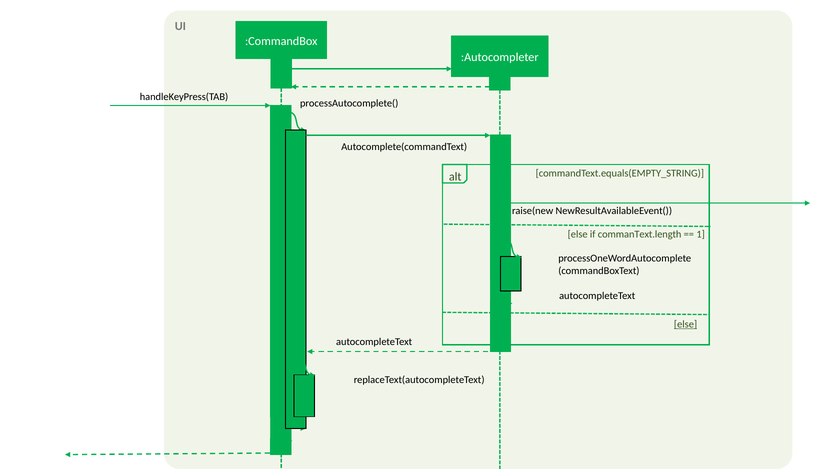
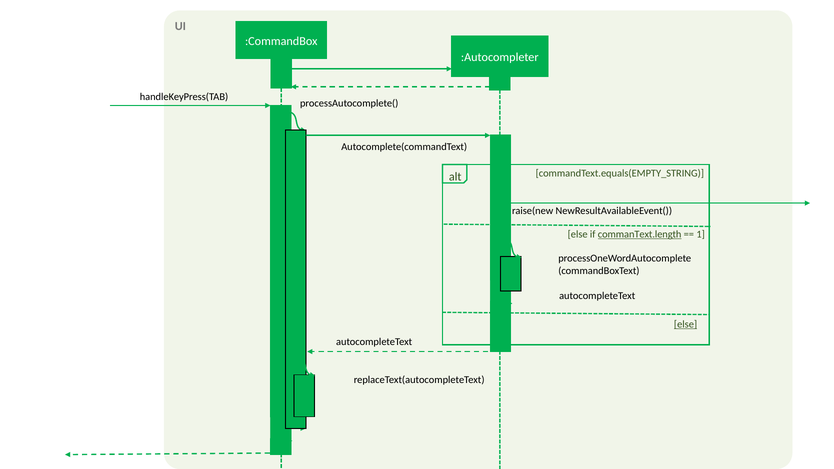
commanText.length underline: none -> present (640, 234)
